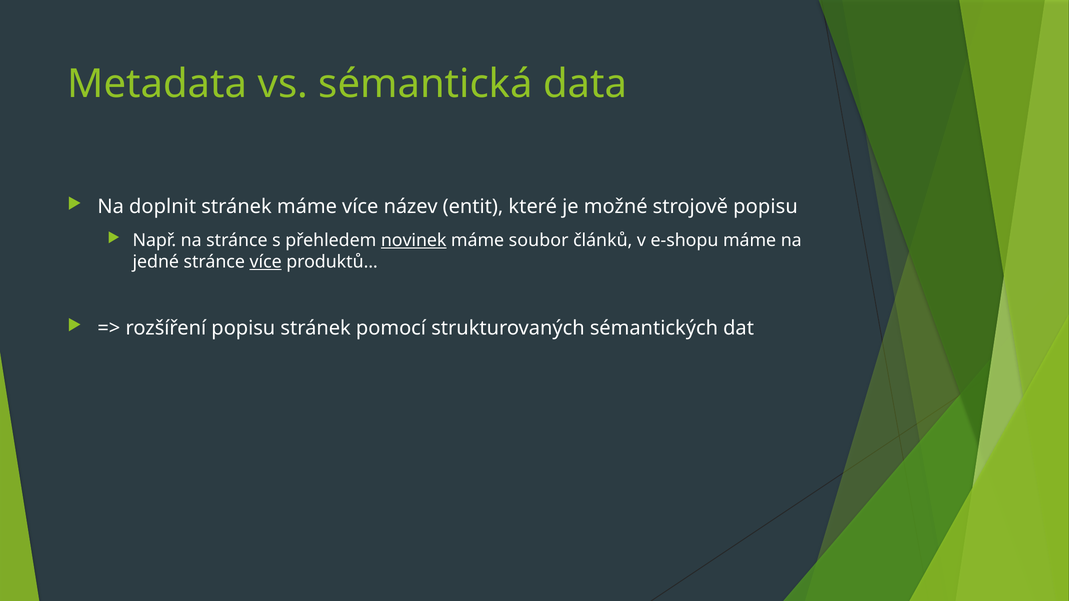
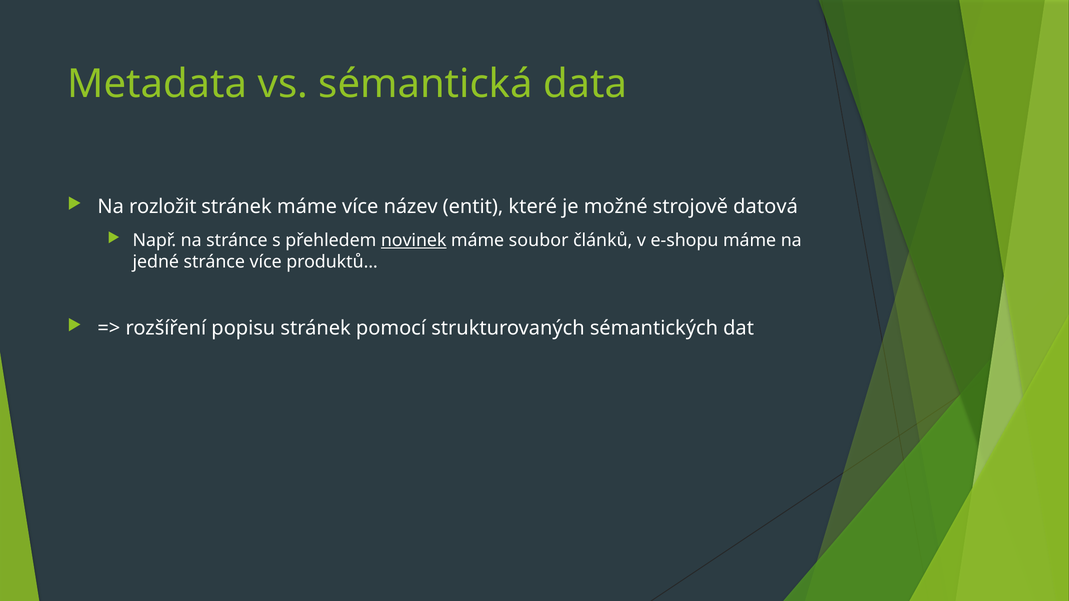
doplnit: doplnit -> rozložit (163, 207)
strojově popisu: popisu -> datová (766, 207)
více underline: present -> none (266, 262)
